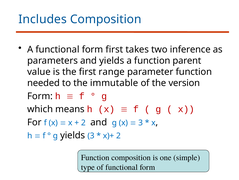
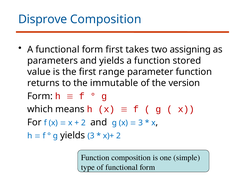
Includes: Includes -> Disprove (43, 19)
inference: inference -> assigning (190, 49)
parent: parent -> stored (187, 60)
needed: needed -> returns (43, 83)
